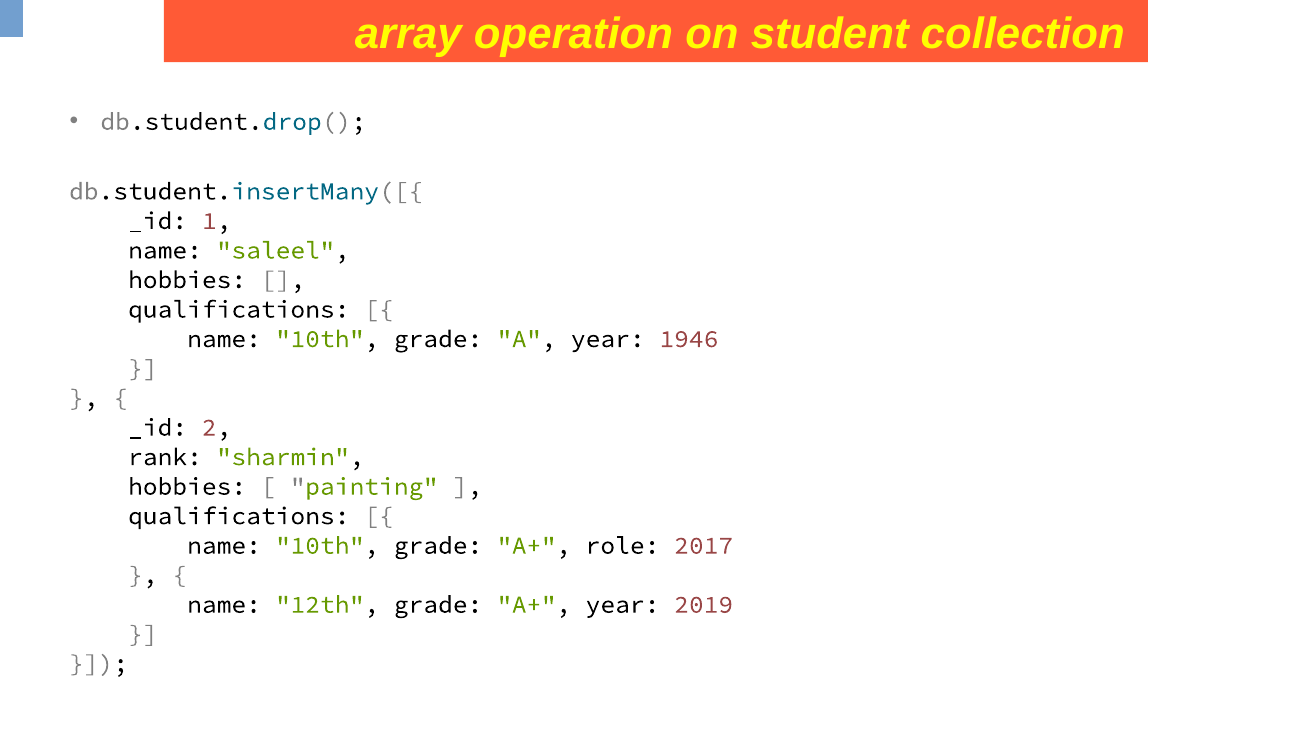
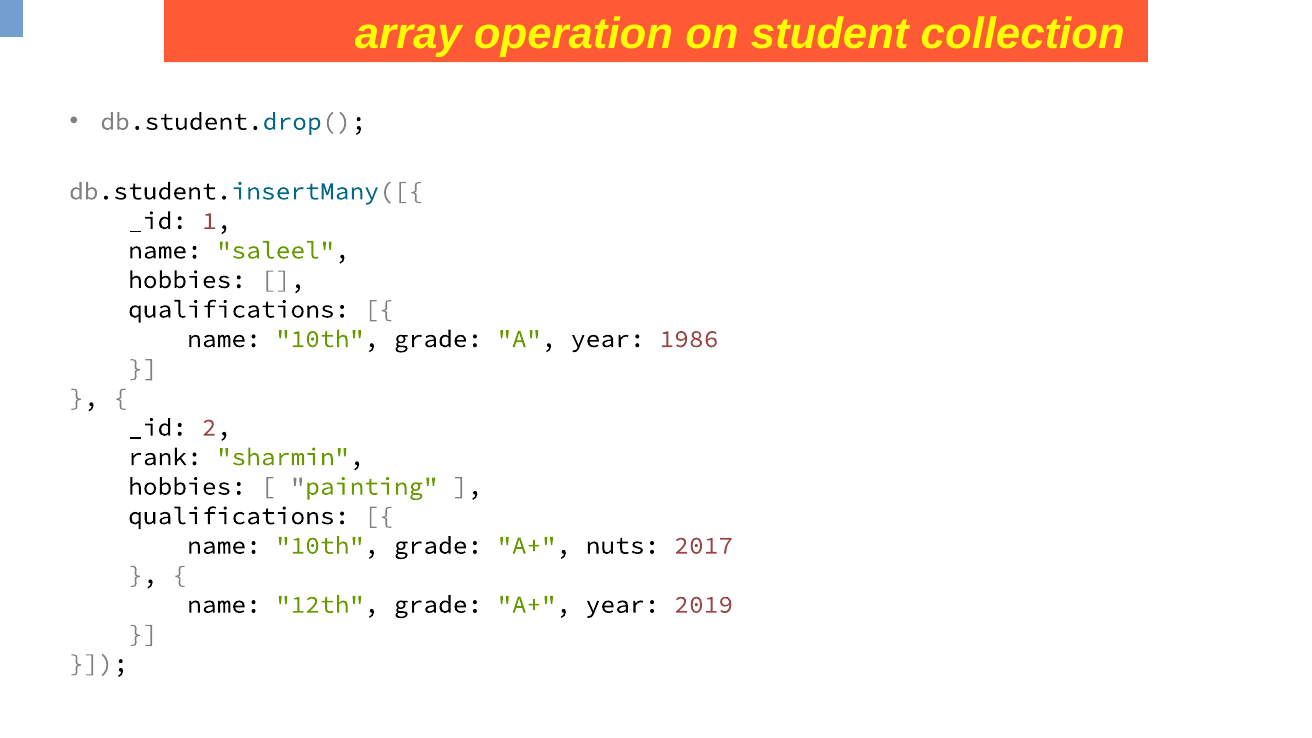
1946: 1946 -> 1986 (689, 339)
role: role -> nuts (623, 546)
